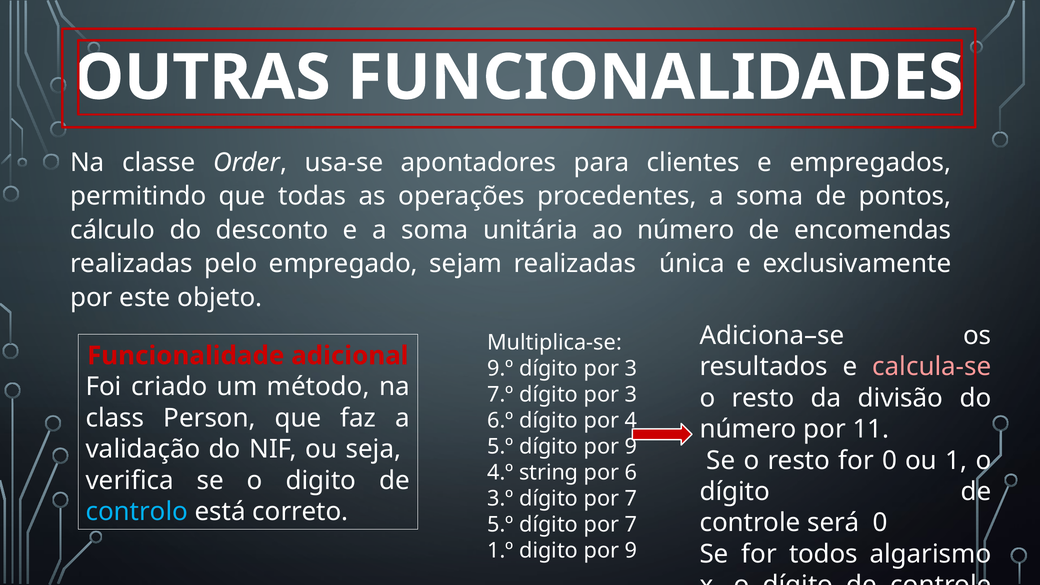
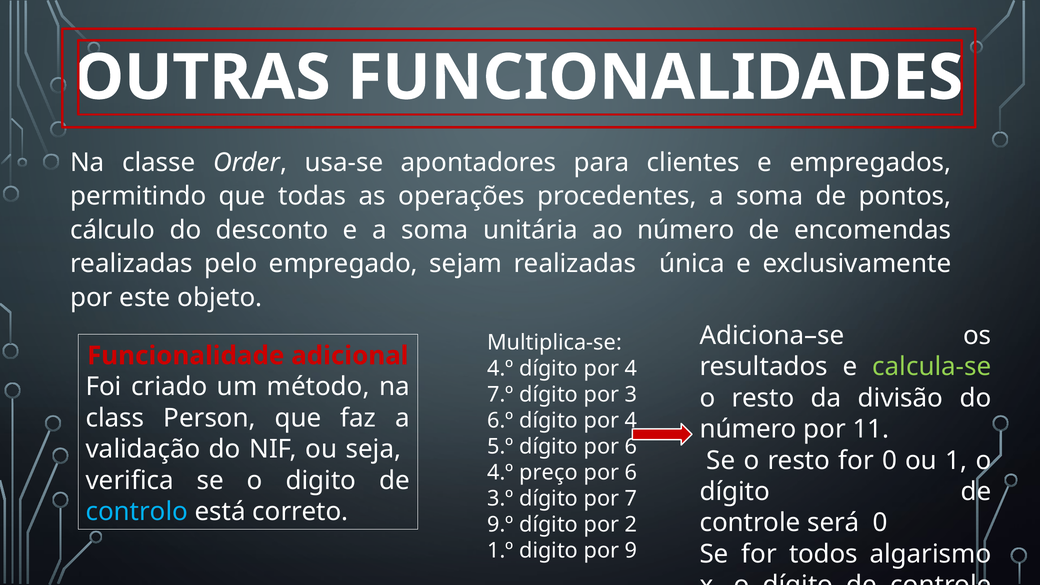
calcula-se colour: pink -> light green (932, 367)
9.º: 9.º -> 4.º (500, 368)
3: 3 -> 4 (631, 368)
dígito por 9: 9 -> 6 (631, 446)
string: string -> preço (549, 472)
5.º: 5.º -> 9.º (500, 524)
7: 7 -> 2 (631, 524)
